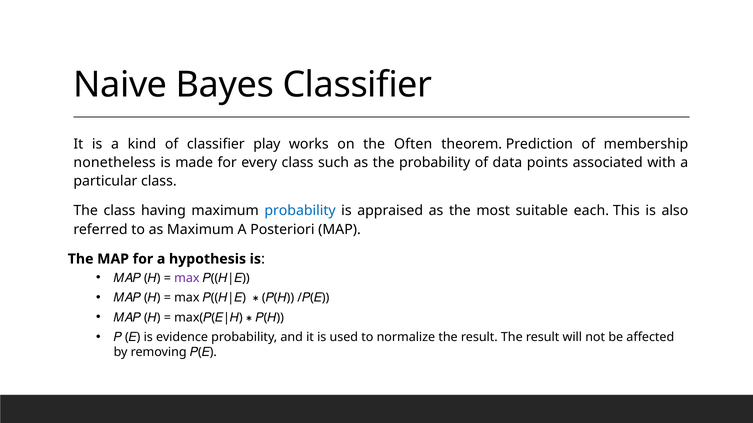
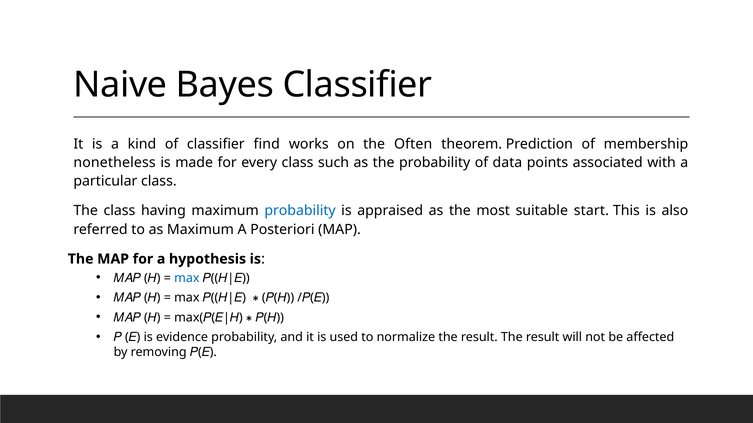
play: play -> find (267, 144)
each: each -> start (591, 211)
max colour: purple -> blue (187, 278)
